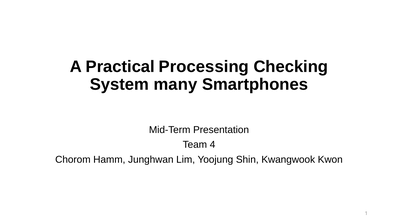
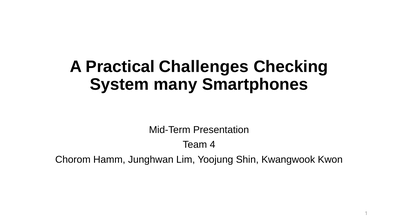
Processing: Processing -> Challenges (204, 67)
